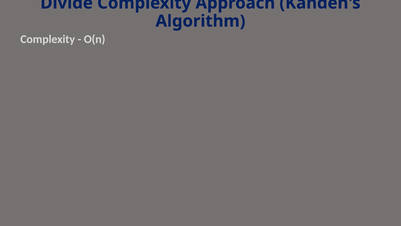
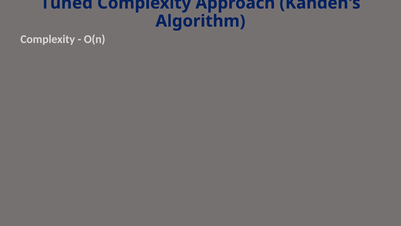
Divide: Divide -> Tuned (67, 3)
